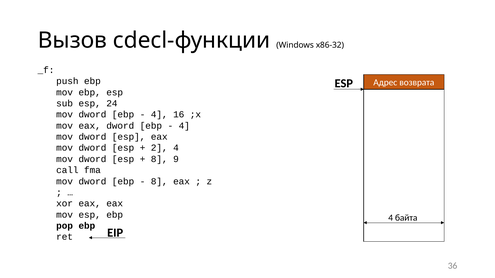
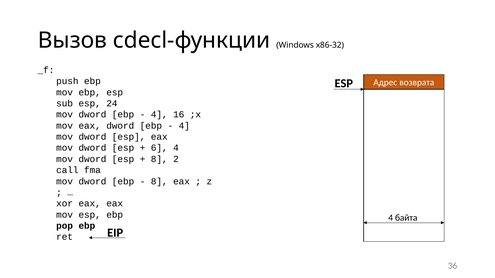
2: 2 -> 6 (159, 148)
9: 9 -> 2 (176, 159)
